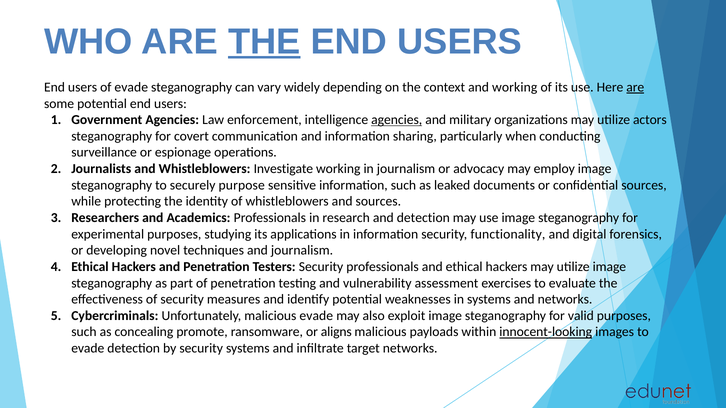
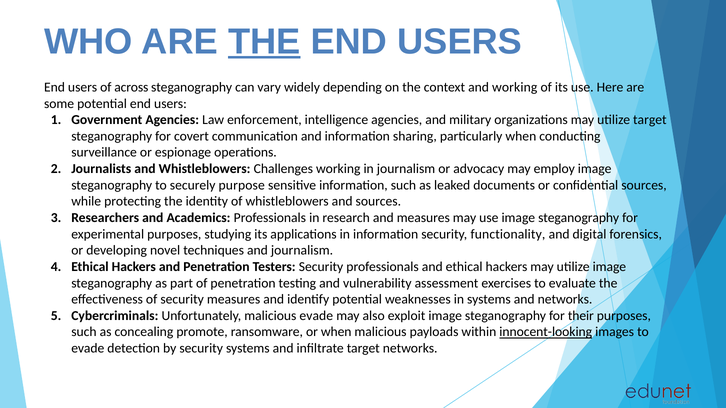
of evade: evade -> across (131, 87)
are underline: present -> none (635, 87)
agencies underline: present -> none (397, 120)
utilize actors: actors -> target (650, 120)
Investigate: Investigate -> Challenges (283, 169)
and detection: detection -> measures (423, 218)
valid: valid -> their (581, 316)
or aligns: aligns -> when (336, 332)
